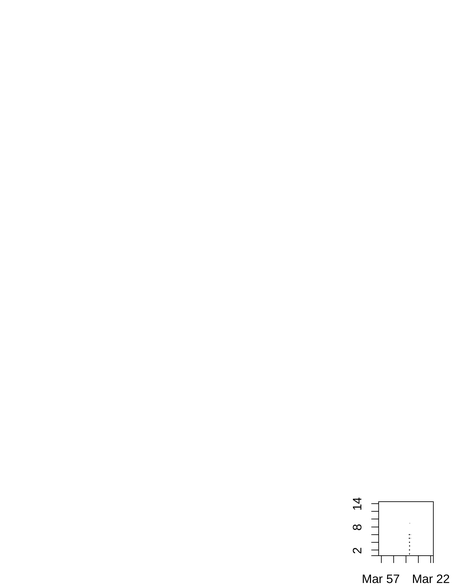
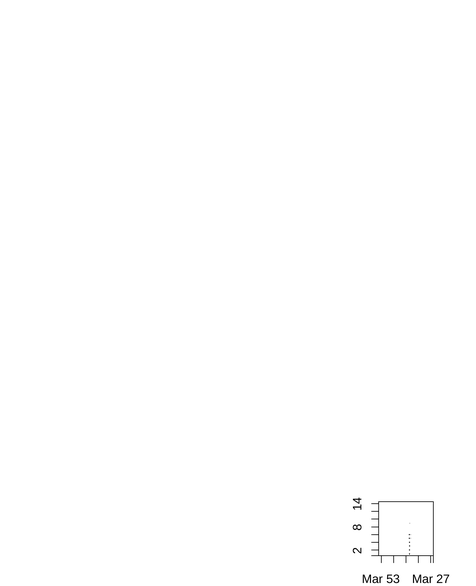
57: 57 -> 53 (393, 579)
22: 22 -> 27 (443, 579)
